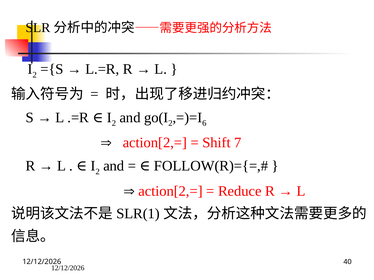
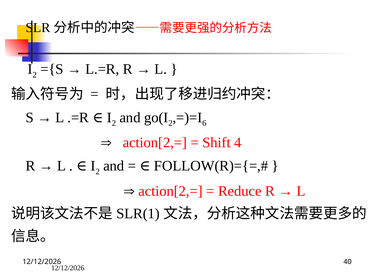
7: 7 -> 4 (238, 143)
